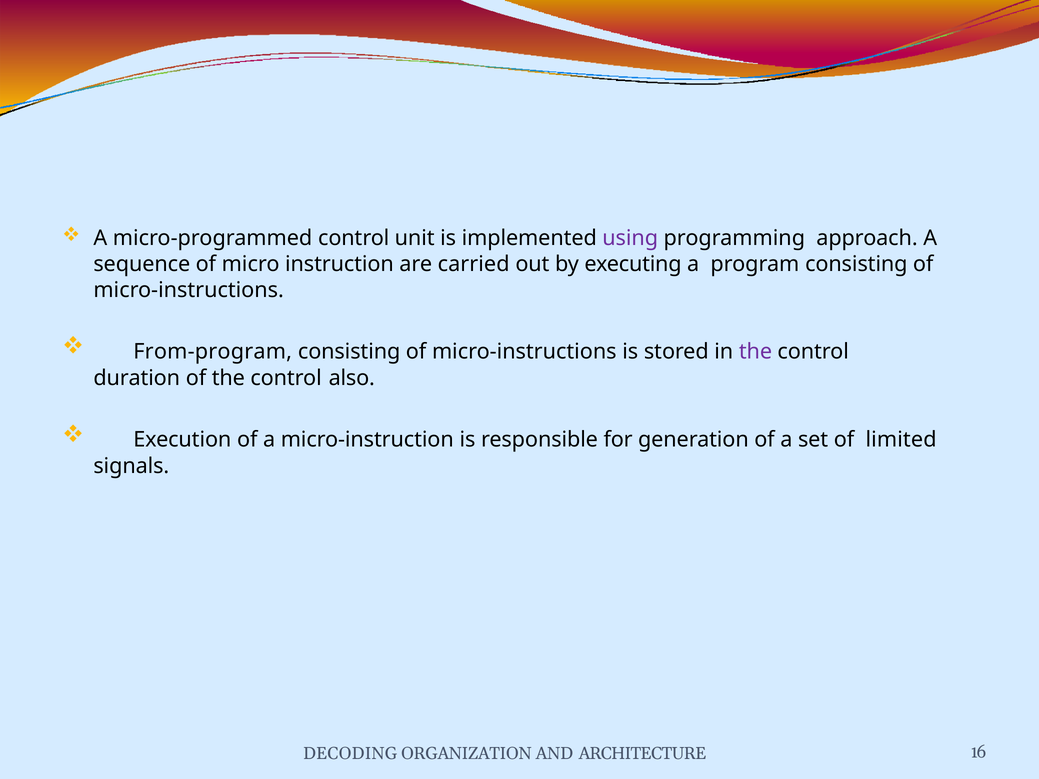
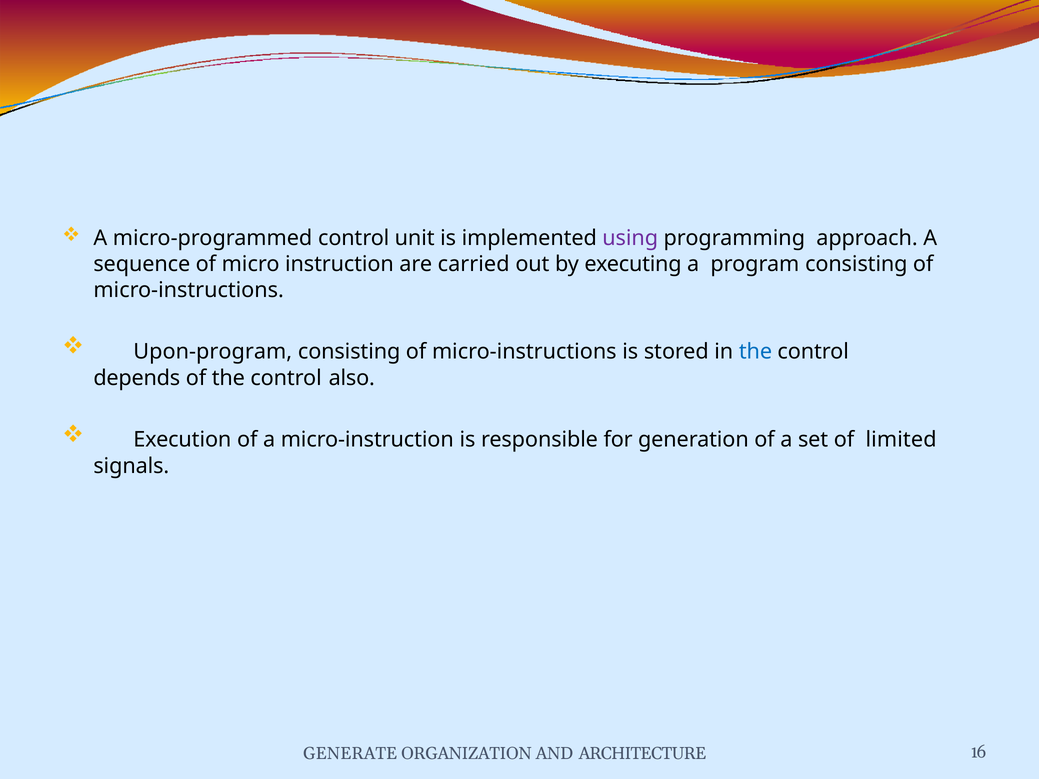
From-program: From-program -> Upon-program (213, 351)
the colour: purple -> blue (755, 351)
duration: duration -> depends (137, 378)
DECODING: DECODING -> GENERATE (350, 754)
